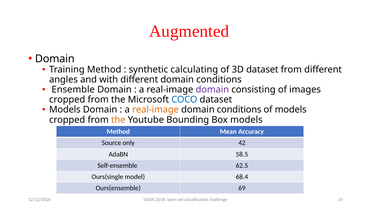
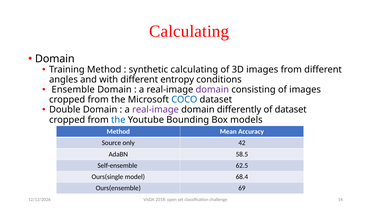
Augmented: Augmented -> Calculating (189, 31)
3D dataset: dataset -> images (262, 69)
different domain: domain -> entropy (177, 79)
Models: Models -> Double (65, 110)
real-image colour: orange -> purple (156, 110)
conditions: conditions -> differently (239, 110)
of models: models -> dataset (291, 110)
the colour: orange -> blue (118, 120)
